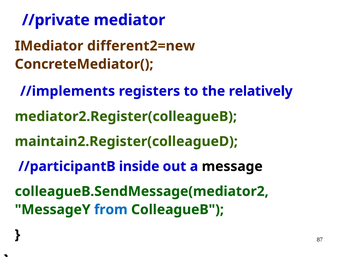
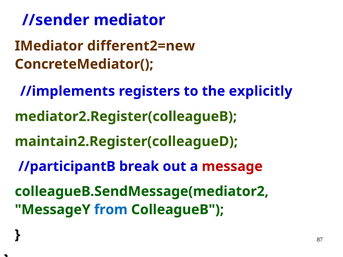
//private: //private -> //sender (56, 20)
relatively: relatively -> explicitly (261, 91)
inside: inside -> break (139, 167)
message colour: black -> red (232, 167)
